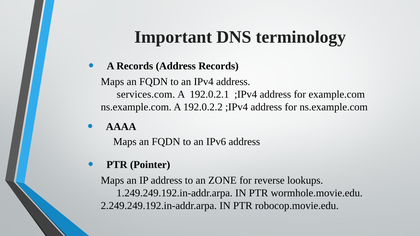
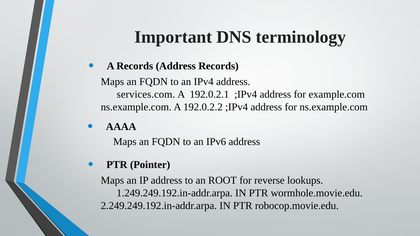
ZONE: ZONE -> ROOT (223, 181)
